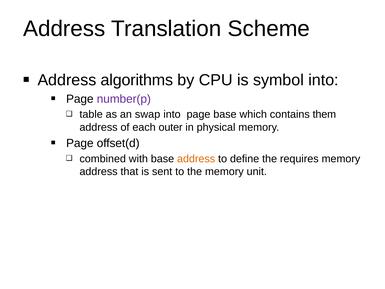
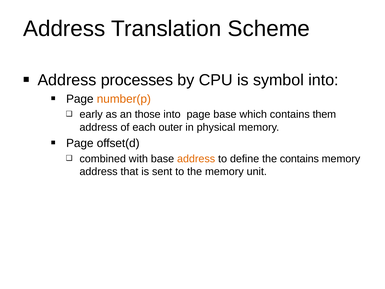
algorithms: algorithms -> processes (137, 80)
number(p colour: purple -> orange (124, 99)
table: table -> early (91, 114)
swap: swap -> those (148, 114)
the requires: requires -> contains (299, 159)
